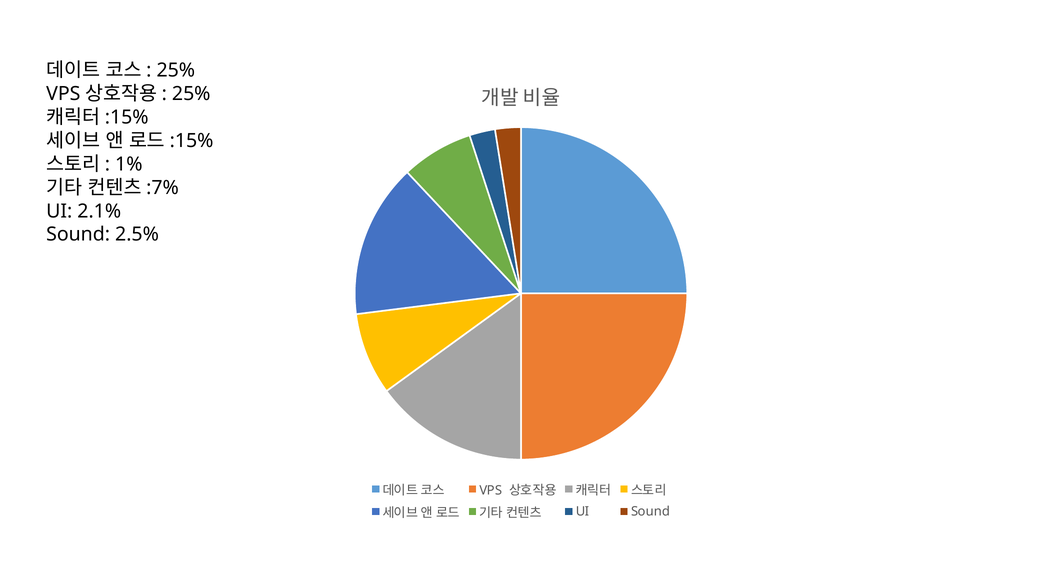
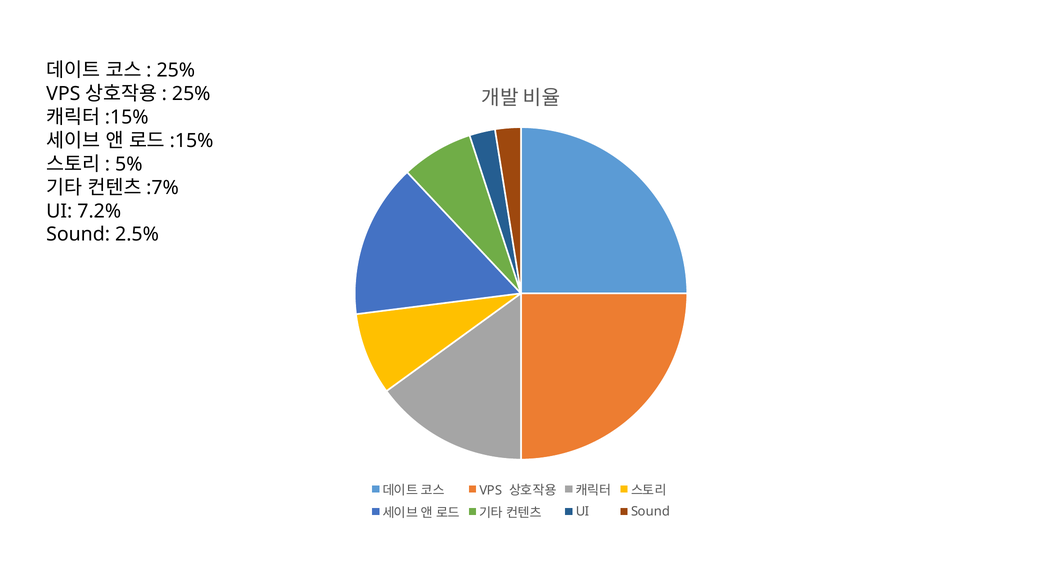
1%: 1% -> 5% (129, 164)
2.1%: 2.1% -> 7.2% (99, 211)
